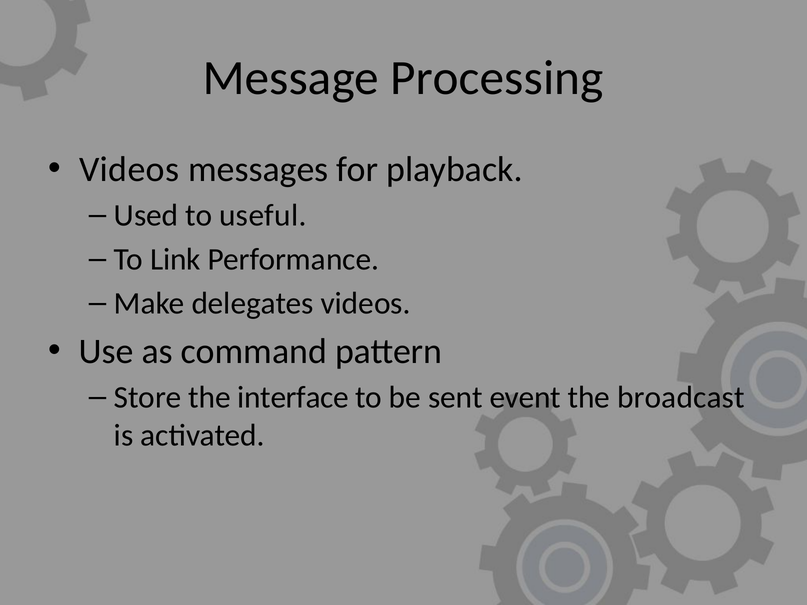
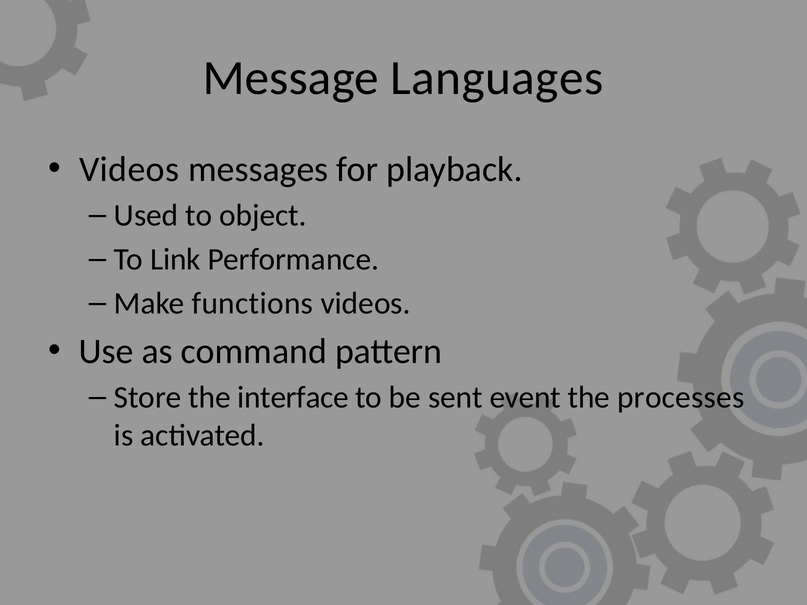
Processing: Processing -> Languages (497, 78)
useful: useful -> object (263, 216)
delegates: delegates -> functions (252, 304)
broadcast: broadcast -> processes (681, 398)
